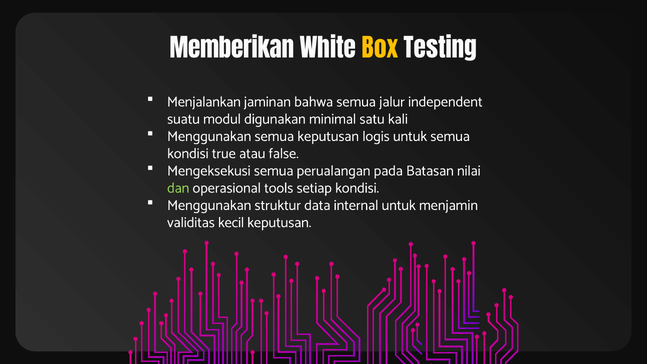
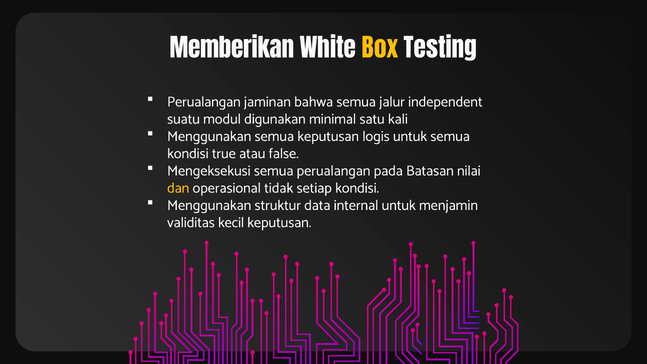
Menjalankan: Menjalankan -> Perualangan (204, 102)
dan colour: light green -> yellow (178, 188)
tools: tools -> tidak (279, 188)
